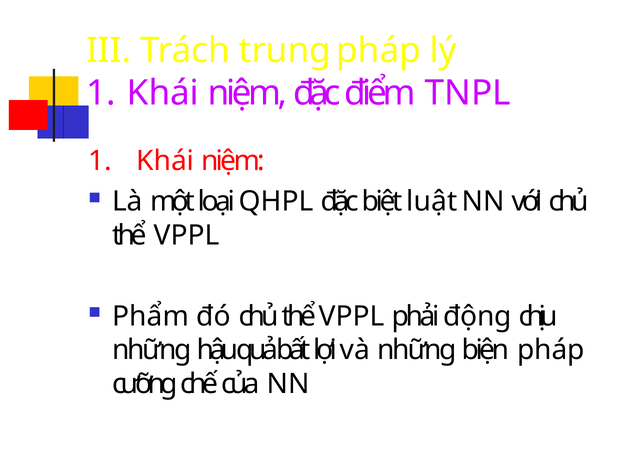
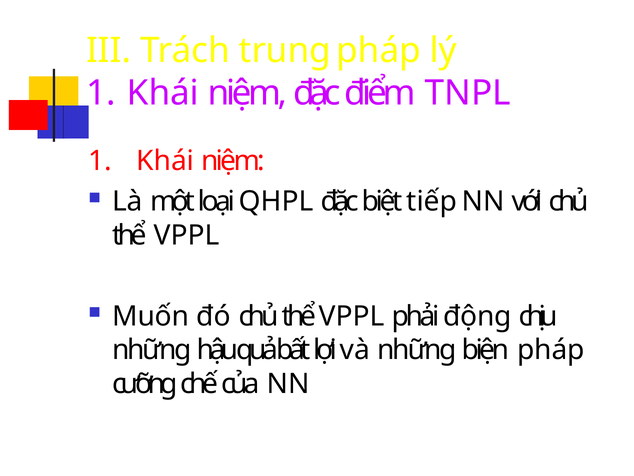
luật: luật -> tiếp (432, 201)
Phẩm: Phẩm -> Muốn (151, 316)
